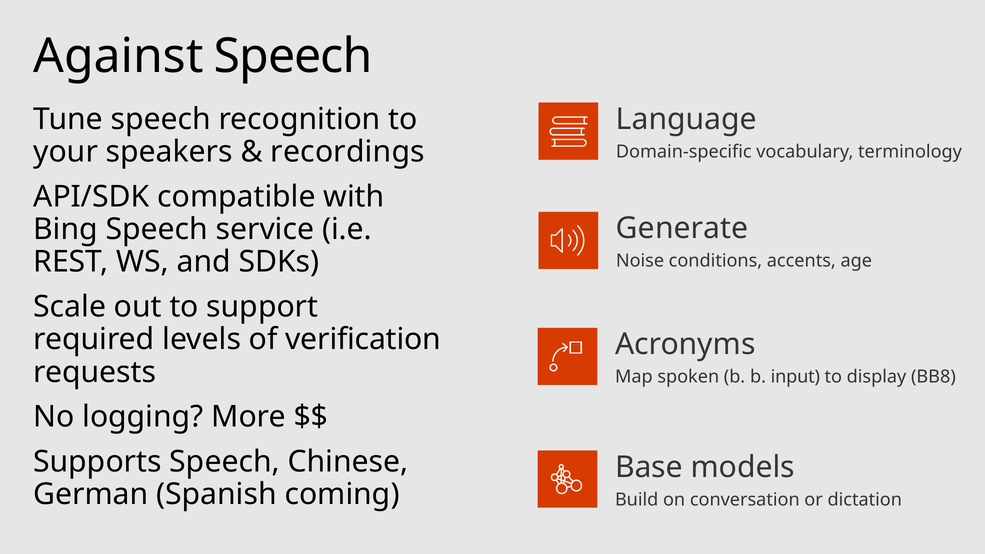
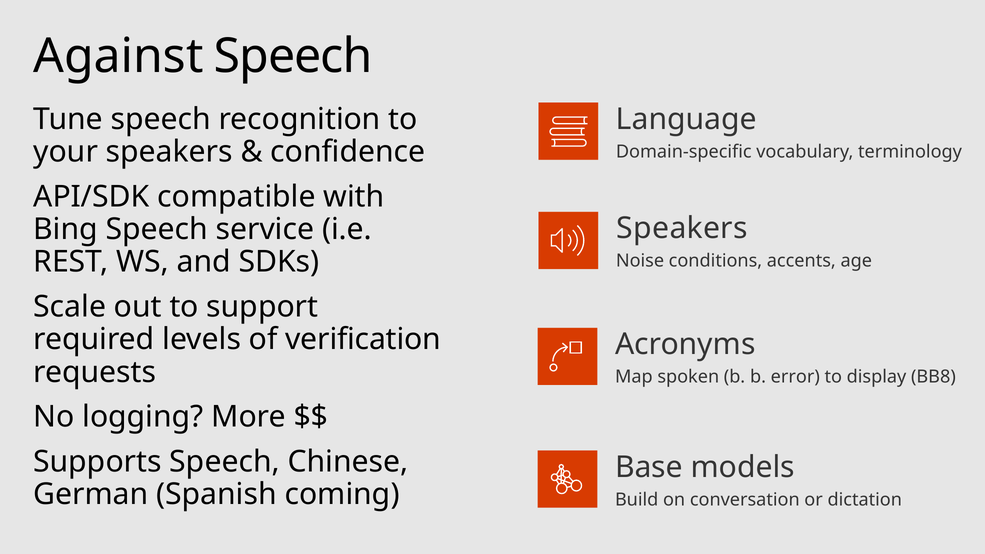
recordings: recordings -> confidence (348, 152)
Generate: Generate -> Speakers (682, 229)
input: input -> error (795, 377)
